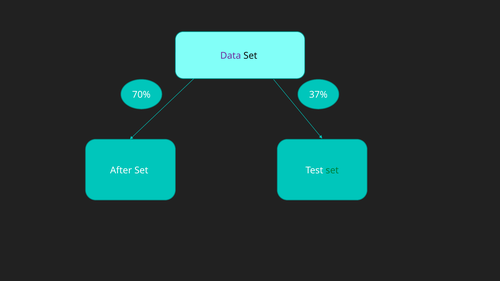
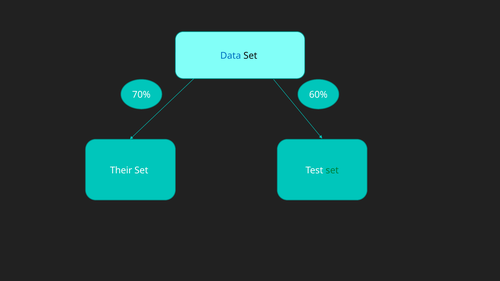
Data colour: purple -> blue (231, 56)
37%: 37% -> 60% (318, 95)
After: After -> Their (121, 170)
